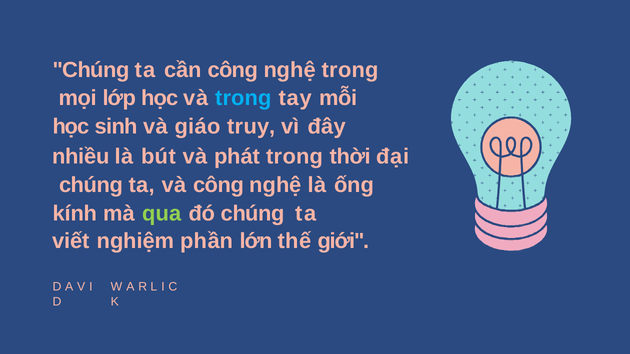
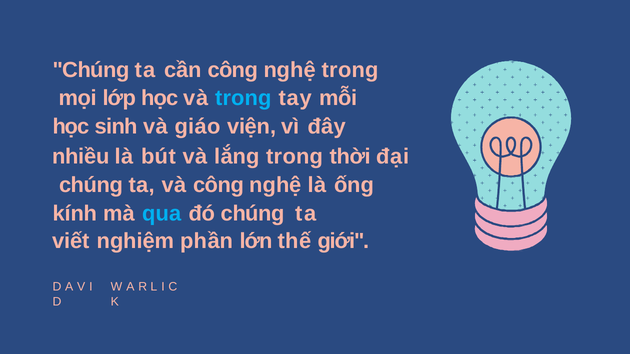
truy: truy -> viện (252, 127)
phát: phát -> lắng (237, 157)
qua colour: light green -> light blue (162, 214)
